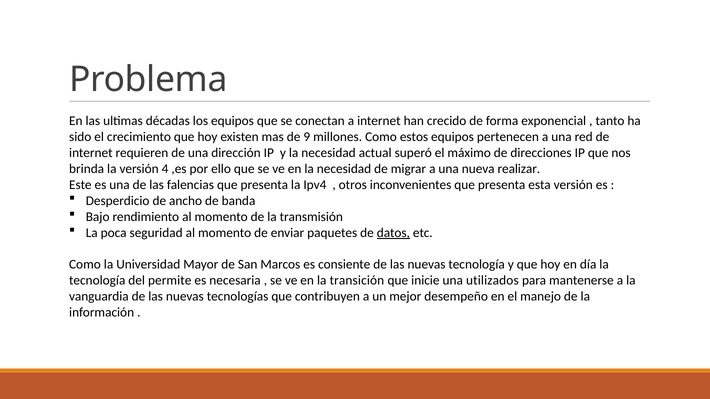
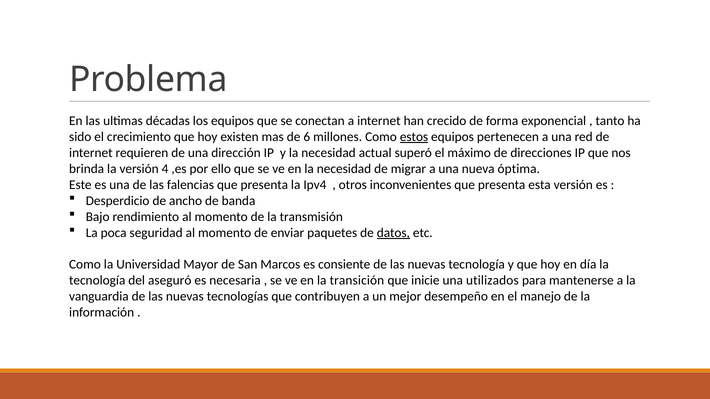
9: 9 -> 6 (307, 137)
estos underline: none -> present (414, 137)
realizar: realizar -> óptima (519, 169)
permite: permite -> aseguró (170, 281)
